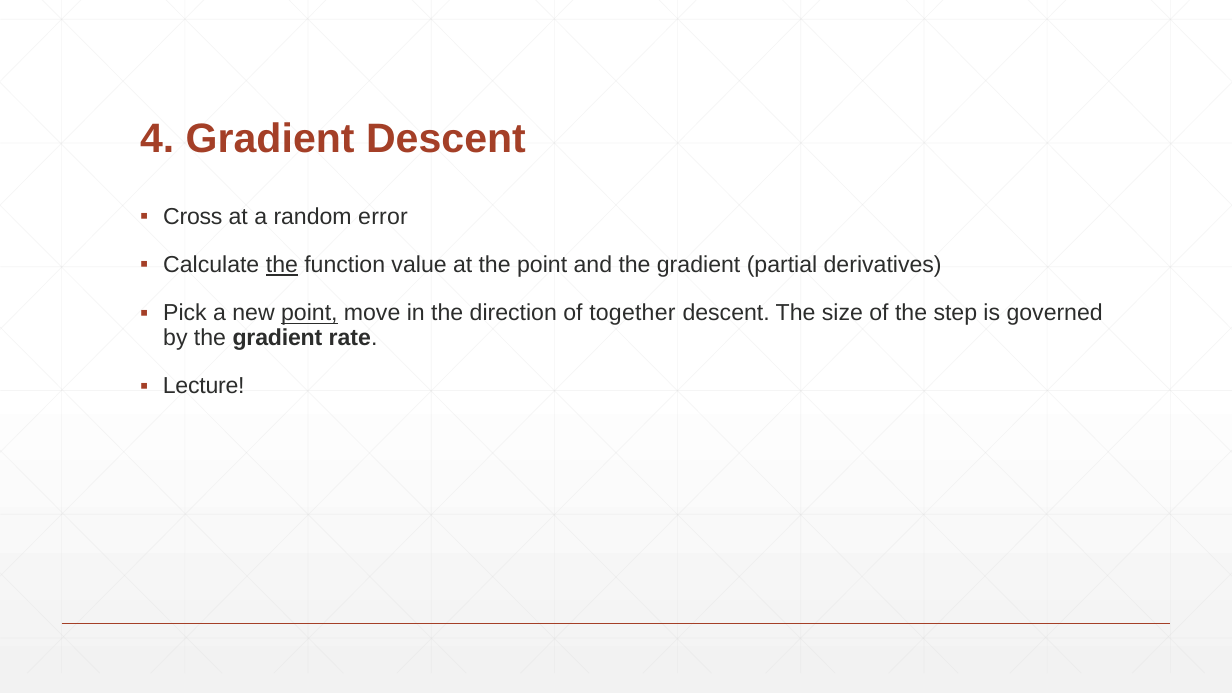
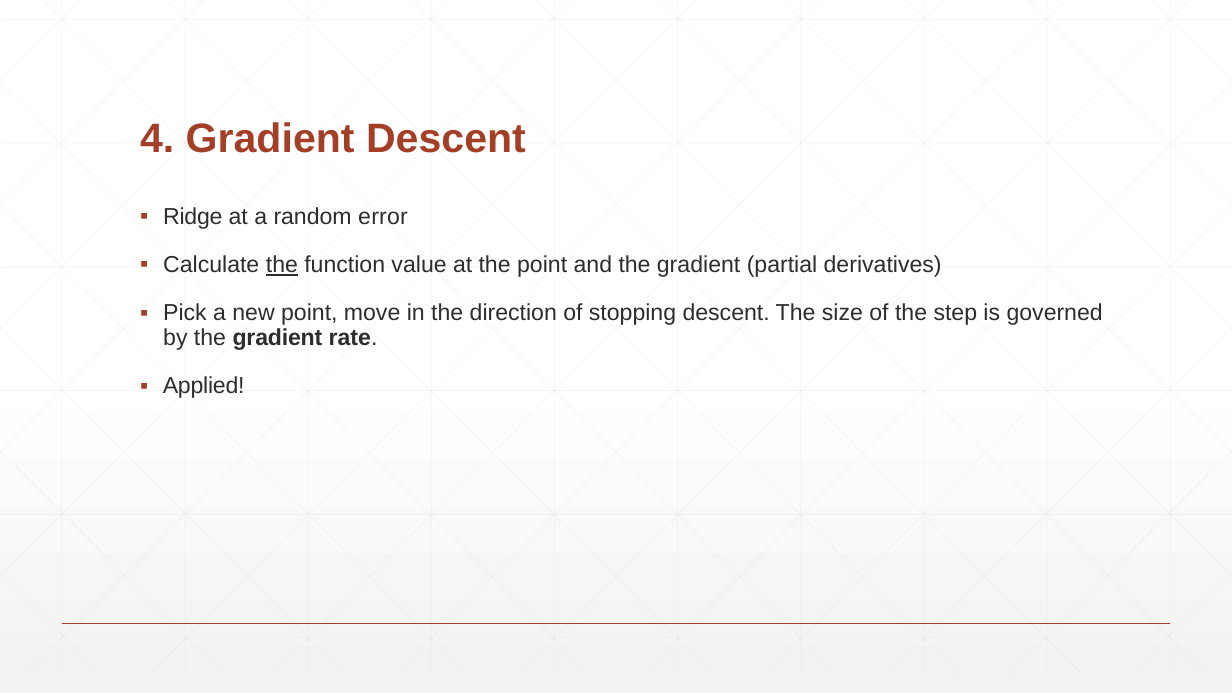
Cross: Cross -> Ridge (193, 217)
point underline: present -> none (309, 313)
together: together -> stopping (633, 313)
Lecture: Lecture -> Applied (204, 386)
